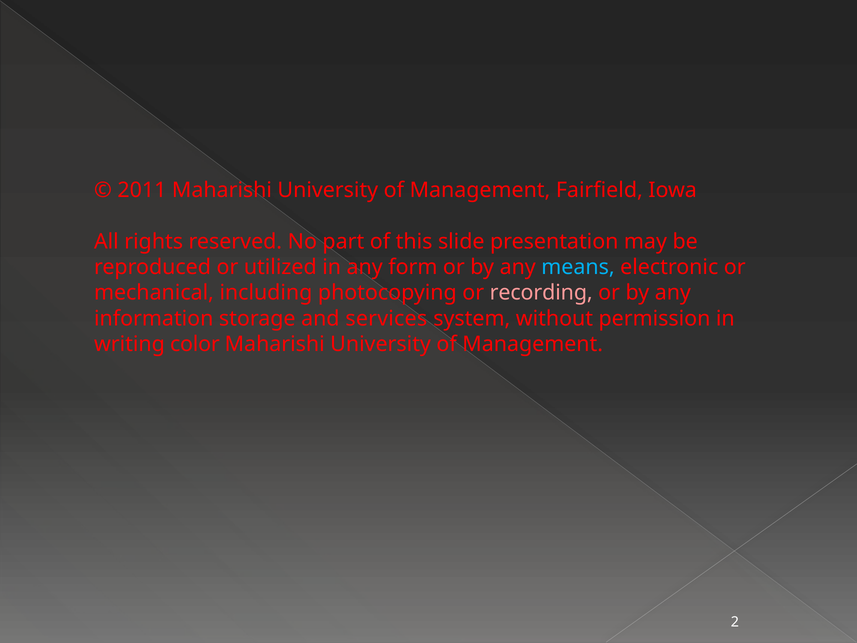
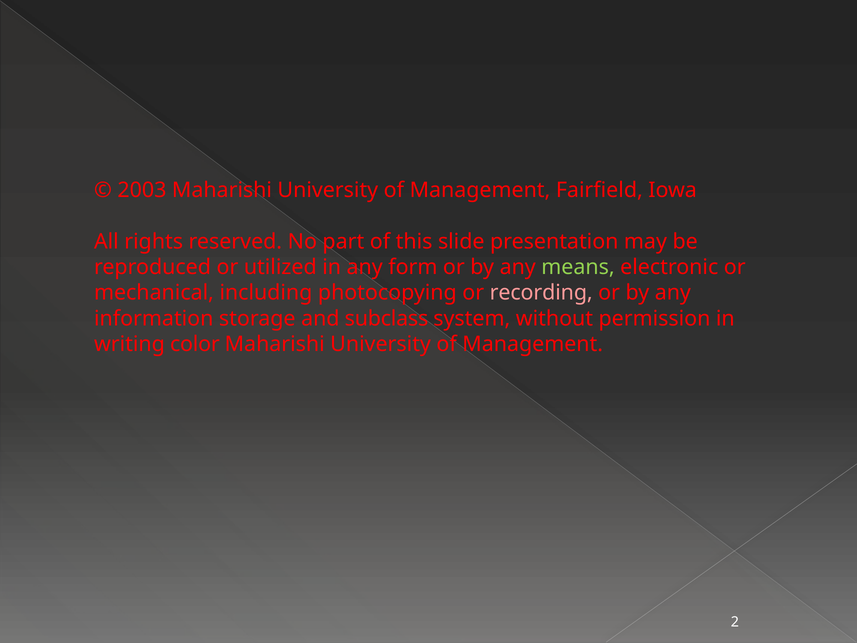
2011: 2011 -> 2003 (142, 190)
means colour: light blue -> light green (578, 267)
services: services -> subclass (387, 318)
